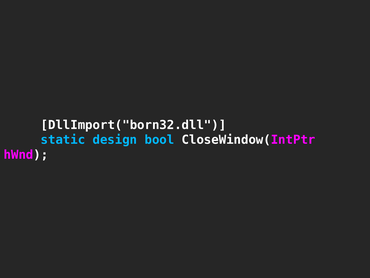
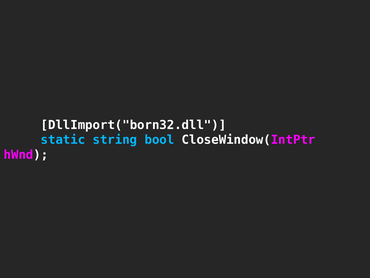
design: design -> string (115, 140)
